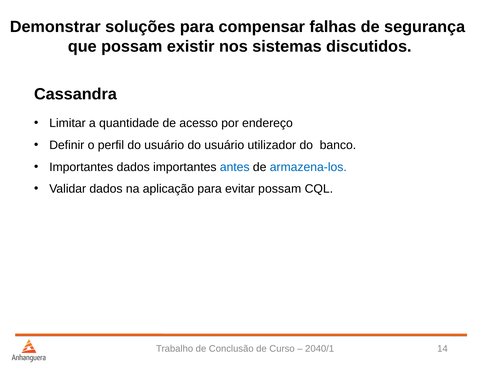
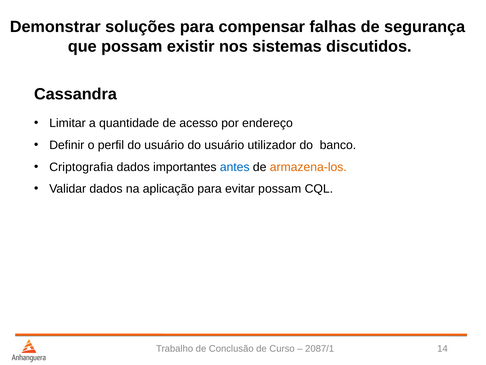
Importantes: Importantes -> Criptografia (81, 167)
armazena-los colour: blue -> orange (308, 167)
2040/1: 2040/1 -> 2087/1 (320, 348)
